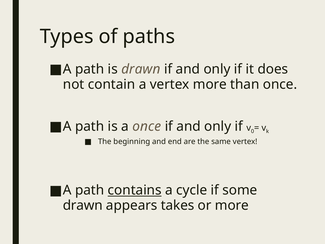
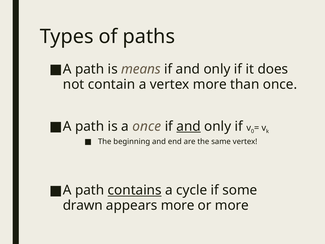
is drawn: drawn -> means (141, 69)
and underline: none -> present (189, 126)
appears takes: takes -> more (178, 205)
